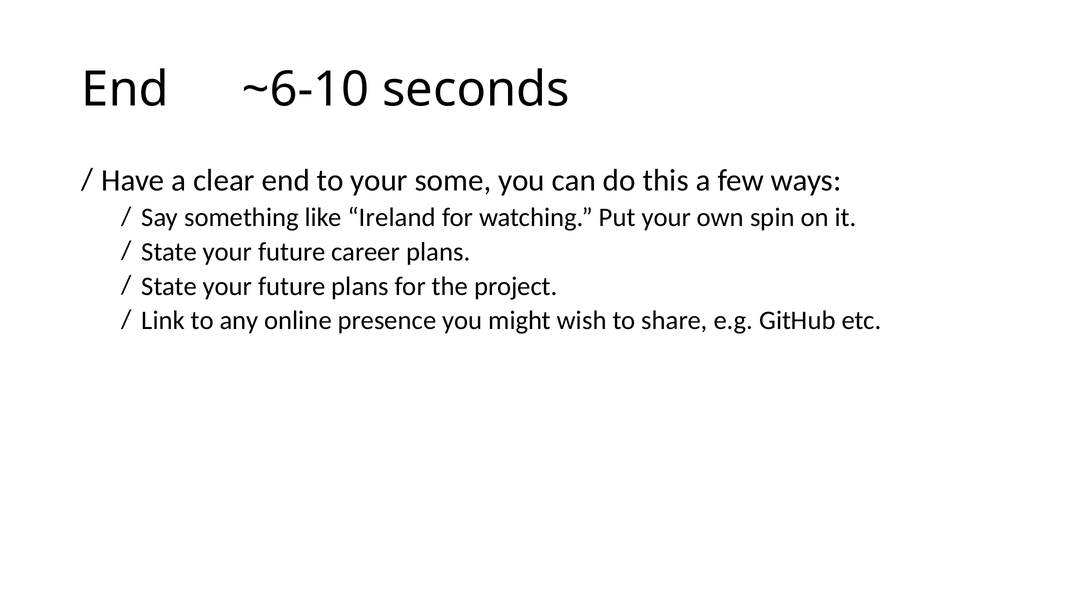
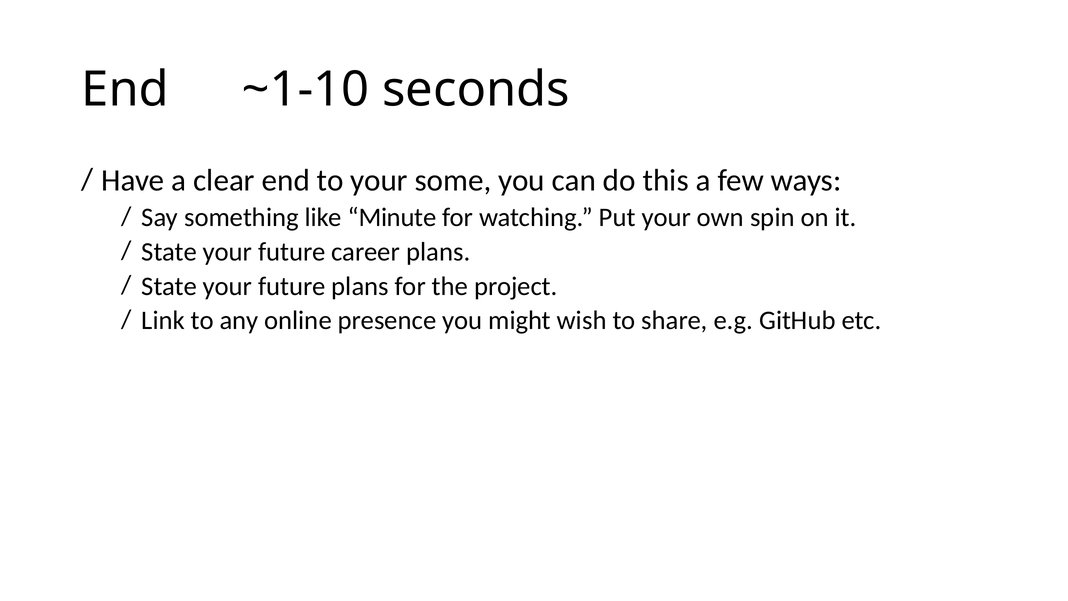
~6-10: ~6-10 -> ~1-10 (305, 90)
Ireland: Ireland -> Minute (392, 217)
